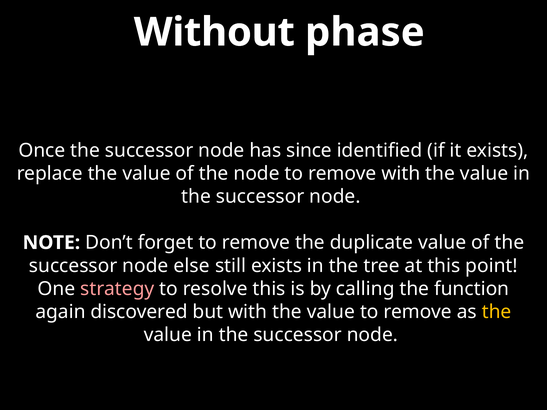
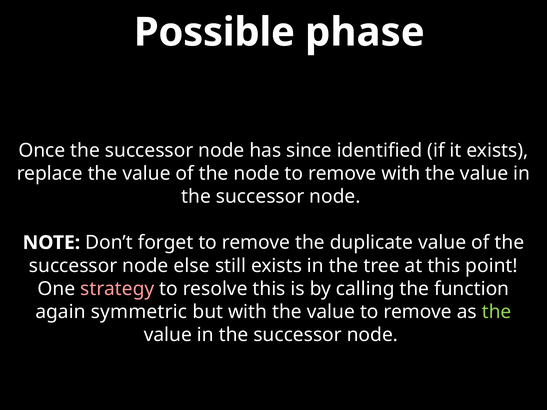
Without: Without -> Possible (214, 32)
discovered: discovered -> symmetric (139, 312)
the colour: yellow -> light green (497, 312)
